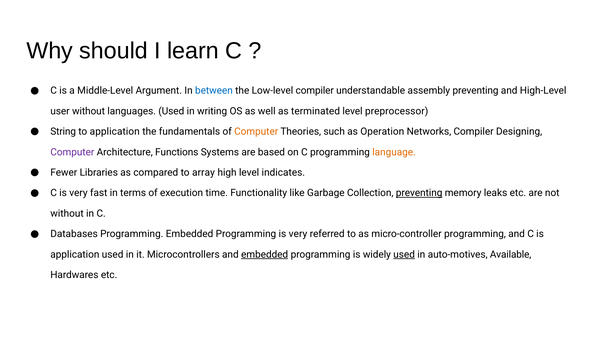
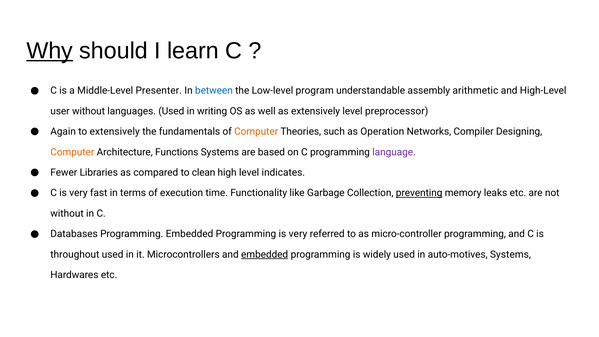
Why underline: none -> present (50, 51)
Argument: Argument -> Presenter (159, 91)
Low-level compiler: compiler -> program (315, 91)
assembly preventing: preventing -> arithmetic (475, 91)
as terminated: terminated -> extensively (316, 111)
String: String -> Again (63, 132)
to application: application -> extensively (115, 132)
Computer colour: purple -> orange (72, 152)
language colour: orange -> purple (394, 152)
array: array -> clean (204, 173)
application: application -> throughout (75, 254)
used underline: present -> none (404, 254)
auto-motives Available: Available -> Systems (510, 254)
